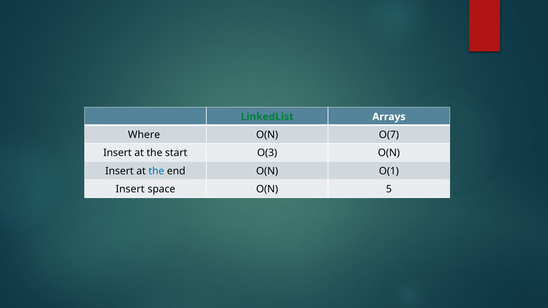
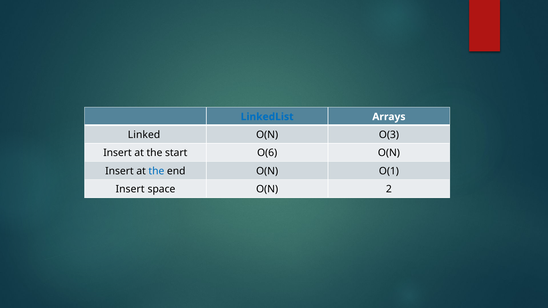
LinkedList colour: green -> blue (267, 117)
Where: Where -> Linked (144, 135)
O(7: O(7 -> O(3 (389, 135)
O(3: O(3 -> O(6 (267, 153)
5: 5 -> 2 (389, 189)
